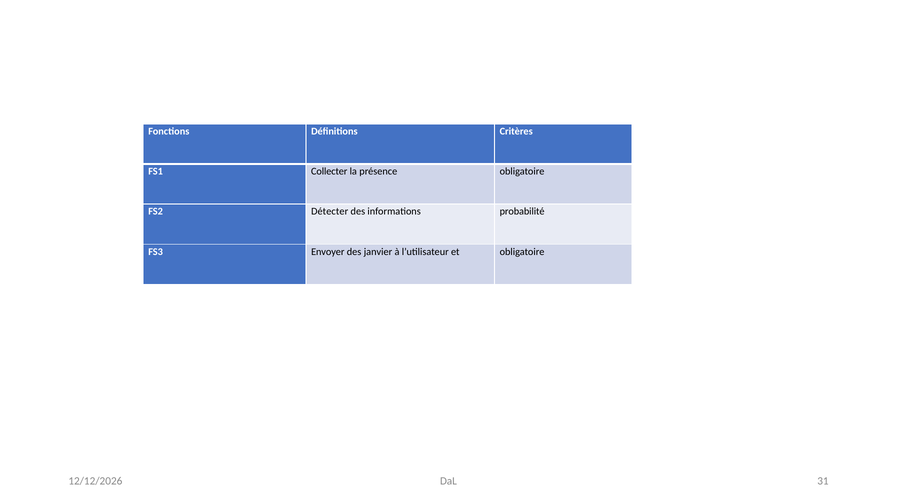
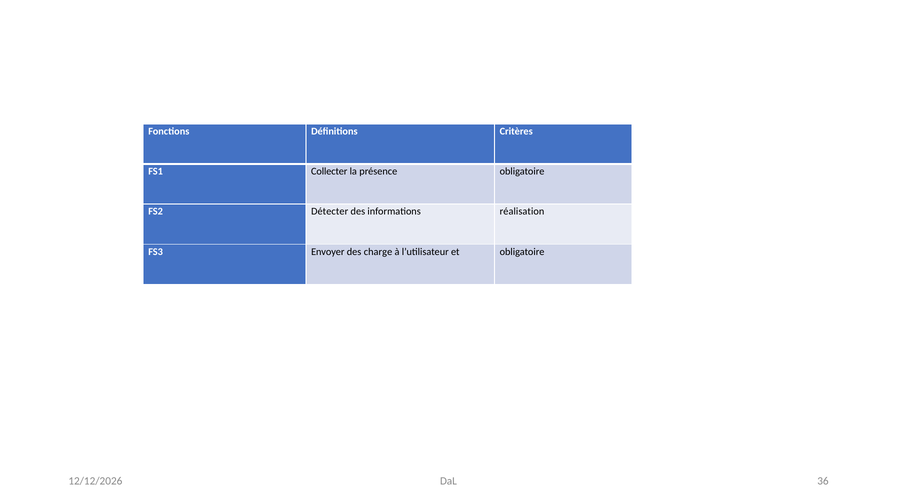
probabilité: probabilité -> réalisation (522, 212)
janvier: janvier -> charge (378, 252)
31: 31 -> 36 (823, 482)
